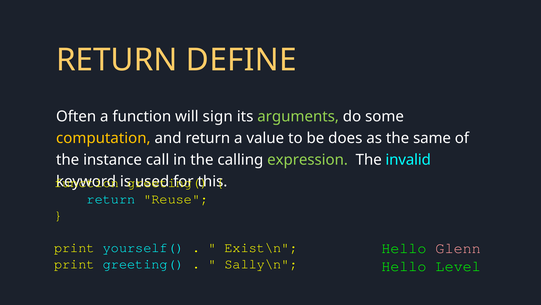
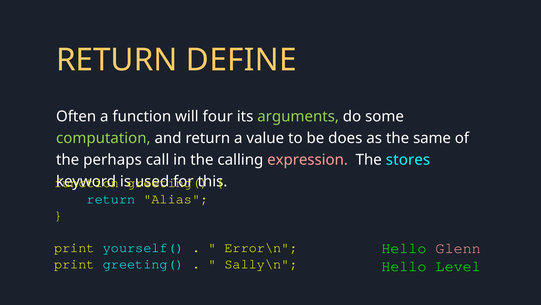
sign: sign -> four (218, 116)
computation colour: yellow -> light green (103, 138)
instance: instance -> perhaps (112, 160)
expression colour: light green -> pink (308, 160)
invalid: invalid -> stores (408, 160)
Reuse: Reuse -> Alias (176, 199)
Exist\n: Exist\n -> Error\n (261, 247)
